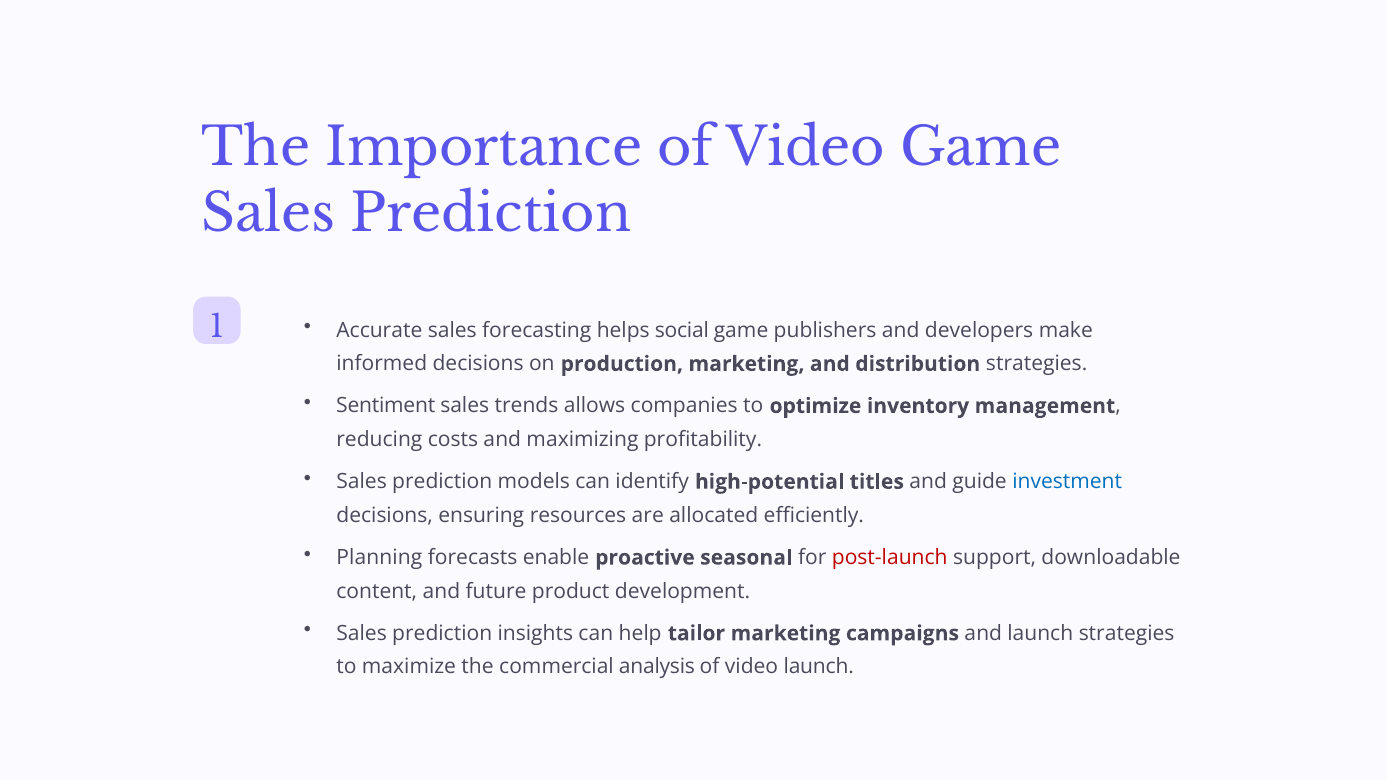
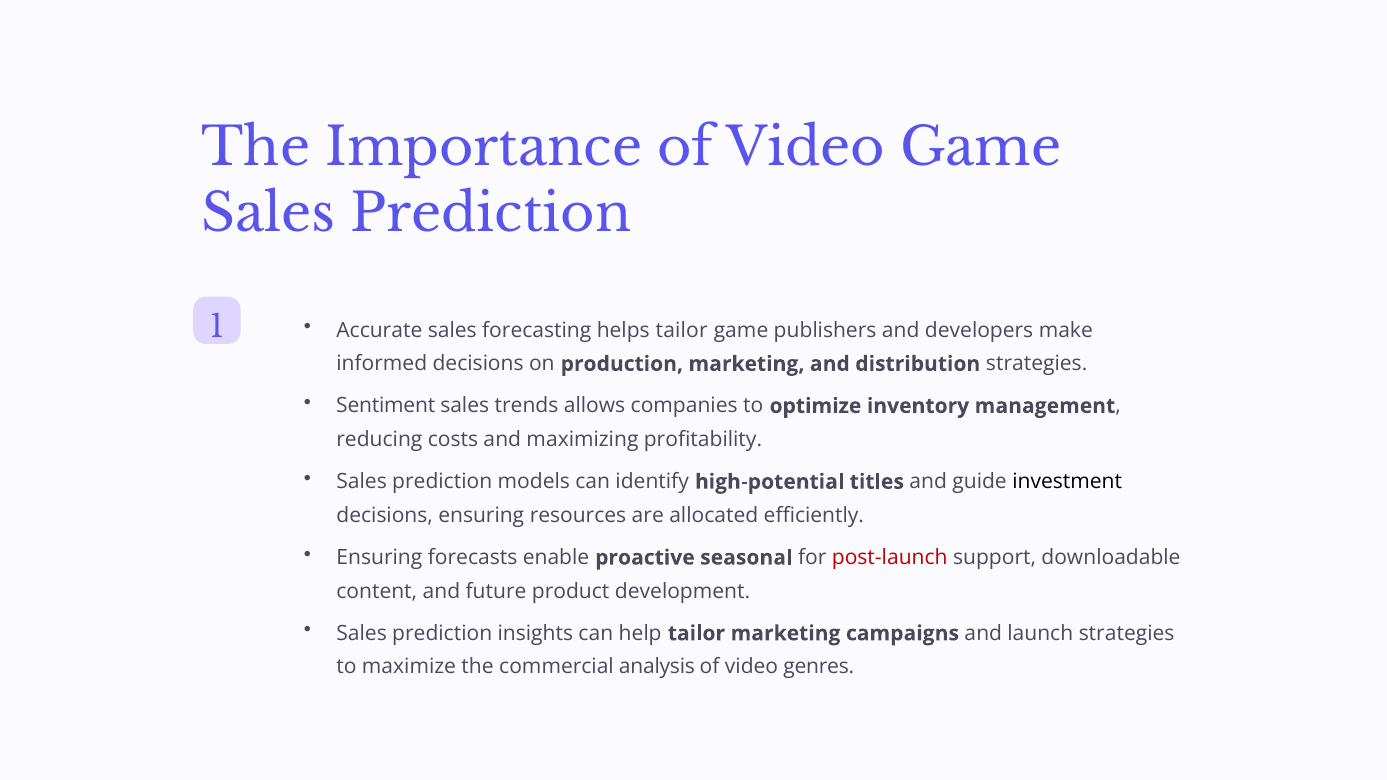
helps social: social -> tailor (682, 330)
investment colour: blue -> black (1067, 482)
Planning: Planning -> Ensuring (379, 558)
video launch: launch -> genres (819, 667)
